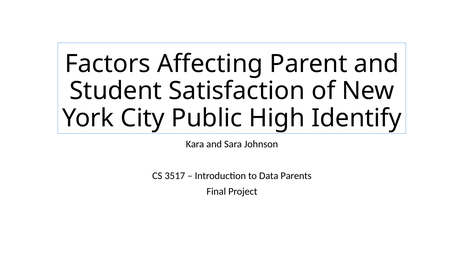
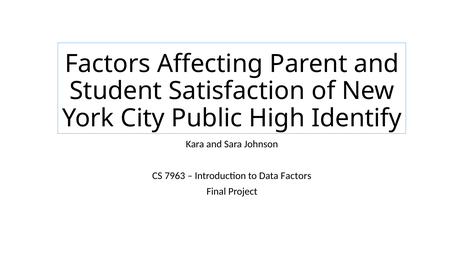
3517: 3517 -> 7963 (175, 176)
Data Parents: Parents -> Factors (296, 176)
